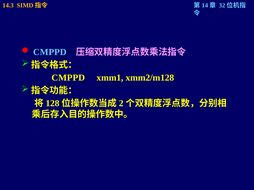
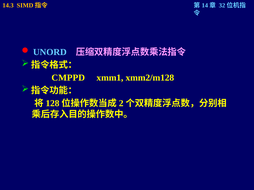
CMPPD: CMPPD -> UNORD (50, 52)
